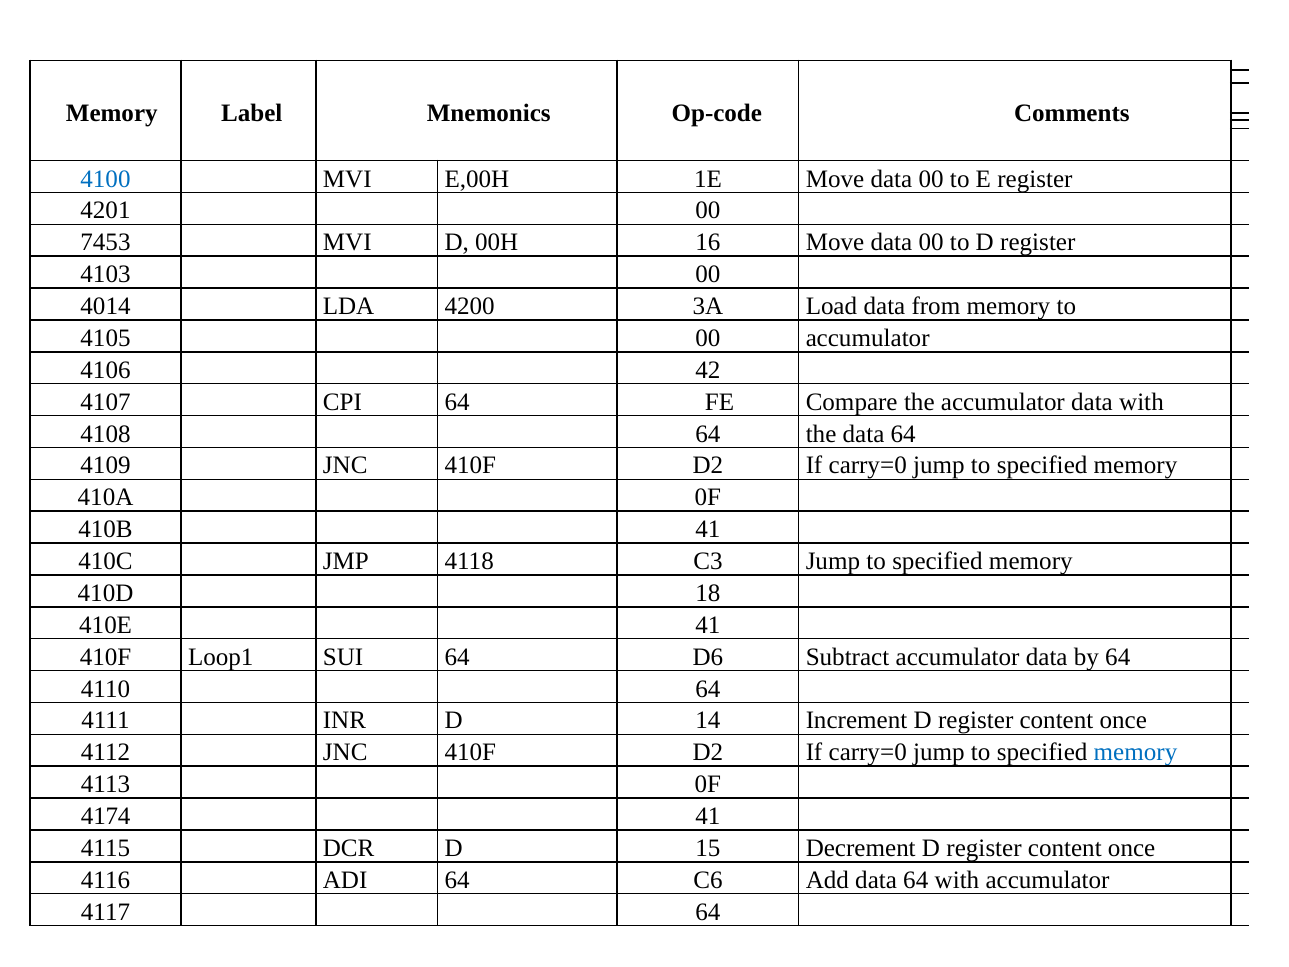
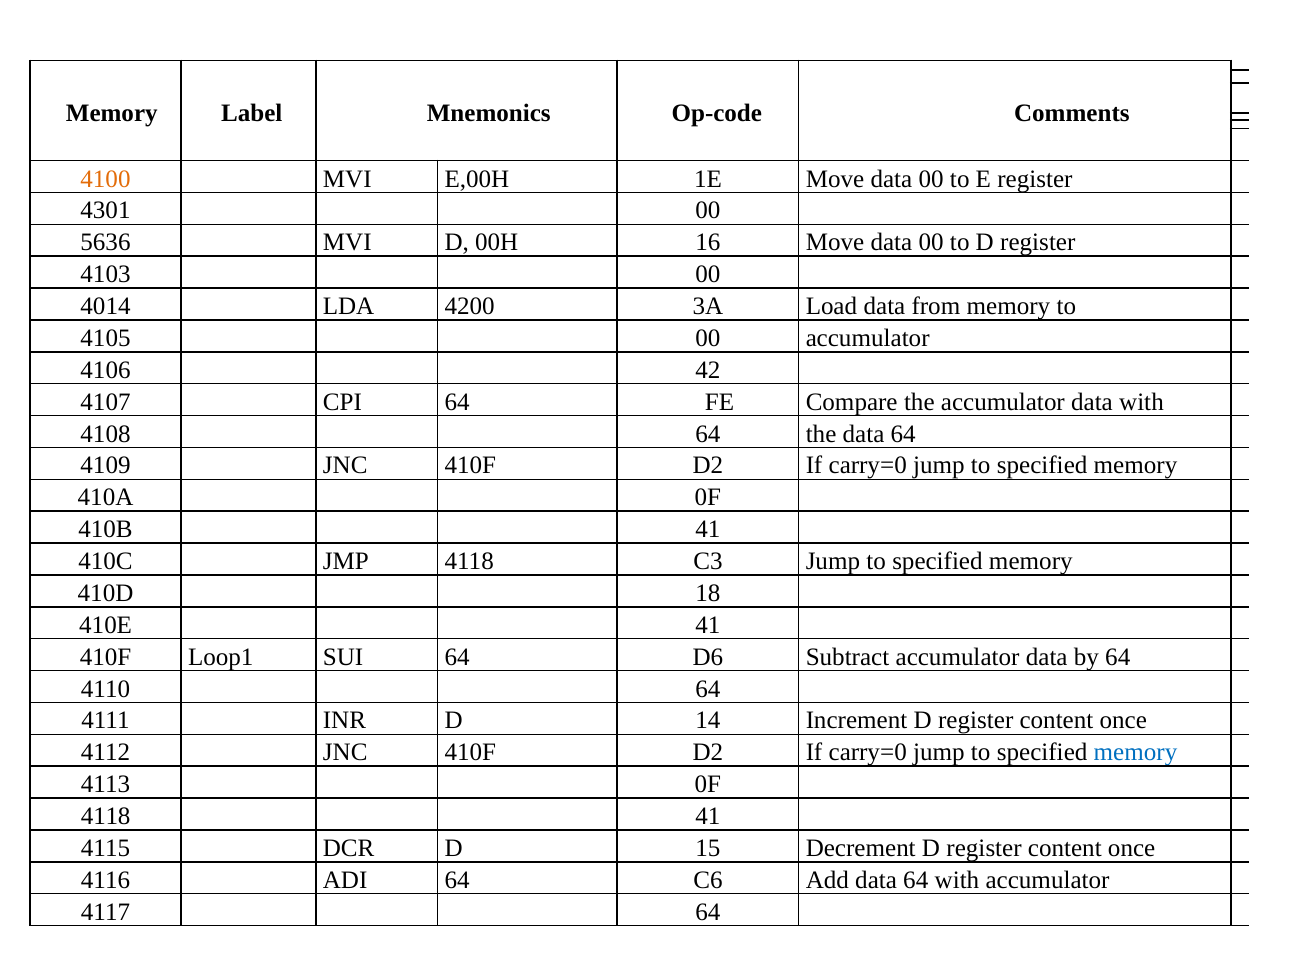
4100 colour: blue -> orange (105, 179)
4201: 4201 -> 4301 (105, 211)
7453: 7453 -> 5636 (105, 242)
4174: 4174 -> 4118 (106, 816)
